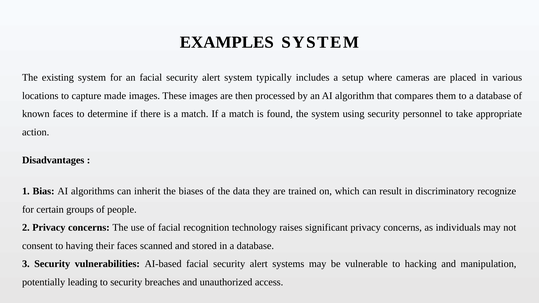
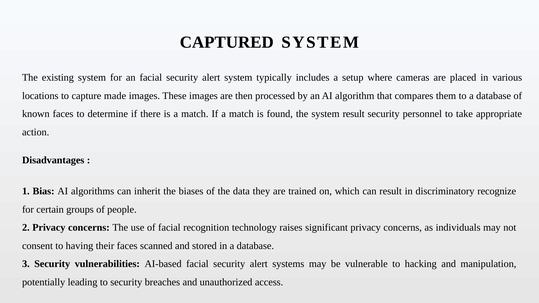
EXAMPLES: EXAMPLES -> CAPTURED (227, 42)
system using: using -> result (354, 114)
